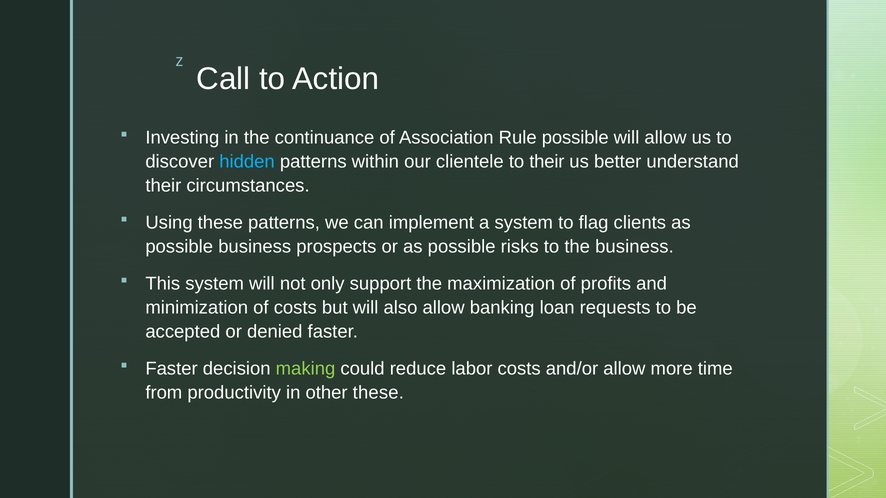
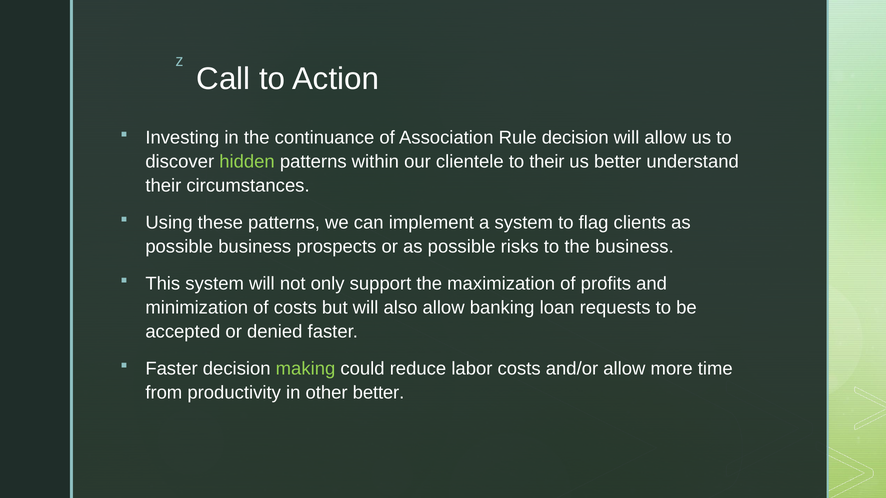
Rule possible: possible -> decision (575, 138)
hidden colour: light blue -> light green (247, 162)
other these: these -> better (379, 393)
